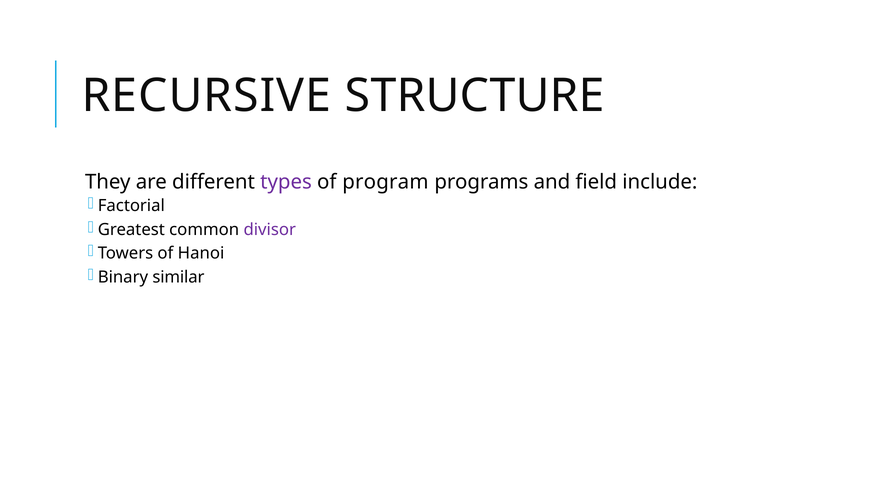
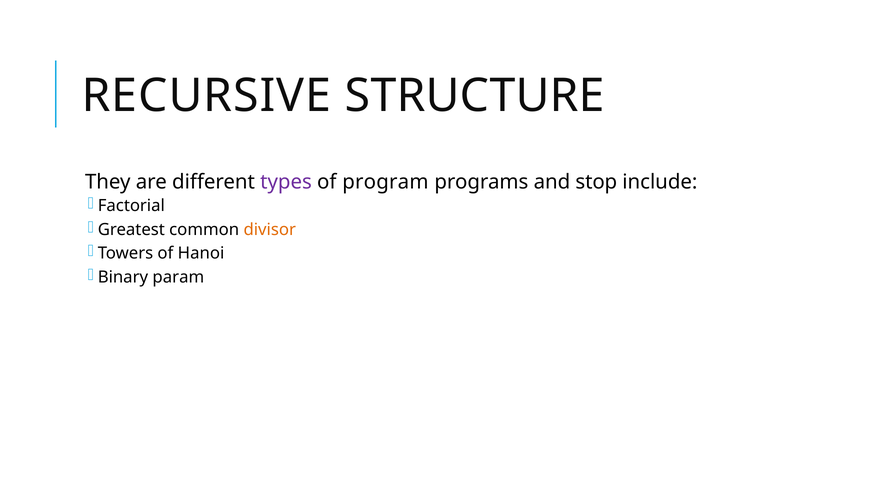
field: field -> stop (596, 182)
divisor colour: purple -> orange (270, 229)
similar: similar -> param (178, 277)
